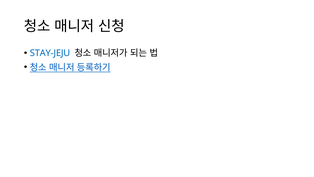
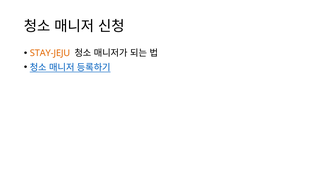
STAY-JEJU colour: blue -> orange (50, 53)
